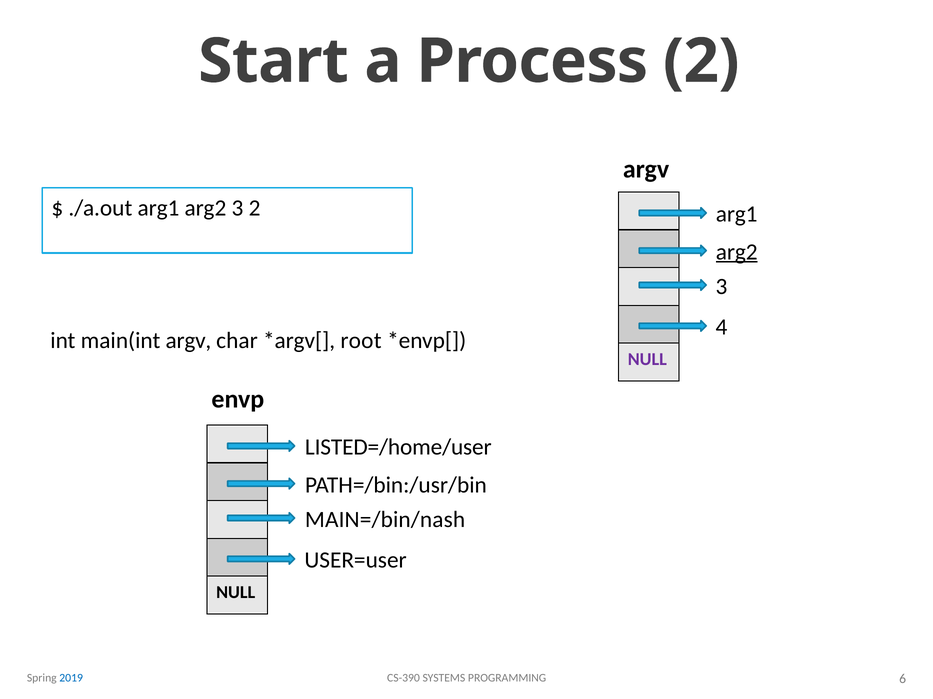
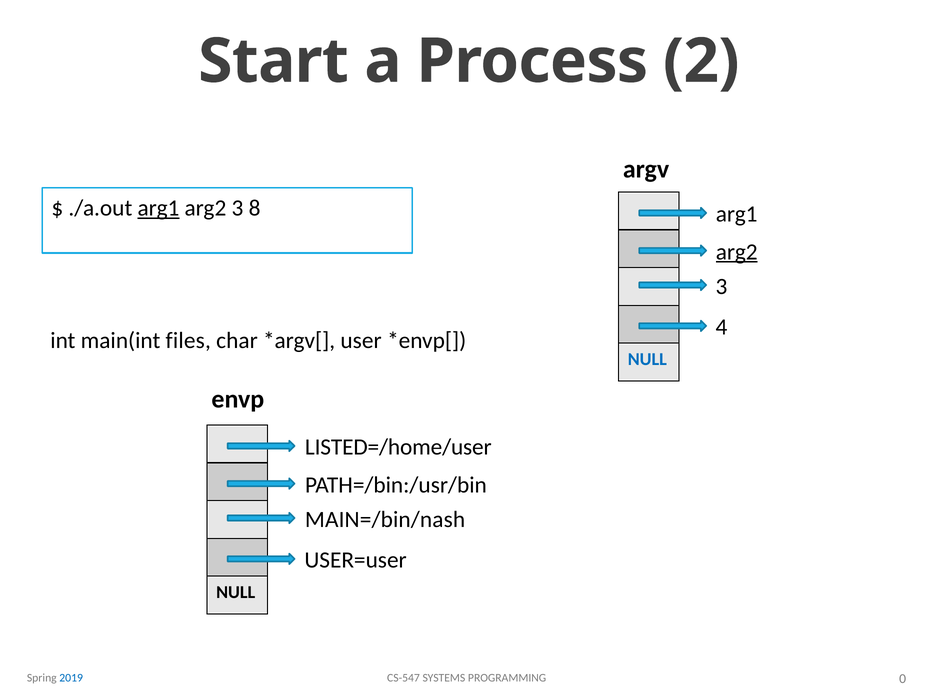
arg1 underline: none -> present (158, 208)
3 2: 2 -> 8 (255, 208)
main(int argv: argv -> files (188, 341)
root: root -> user (361, 341)
NULL colour: purple -> blue (647, 359)
CS-390: CS-390 -> CS-547 (403, 678)
6: 6 -> 0 (903, 679)
